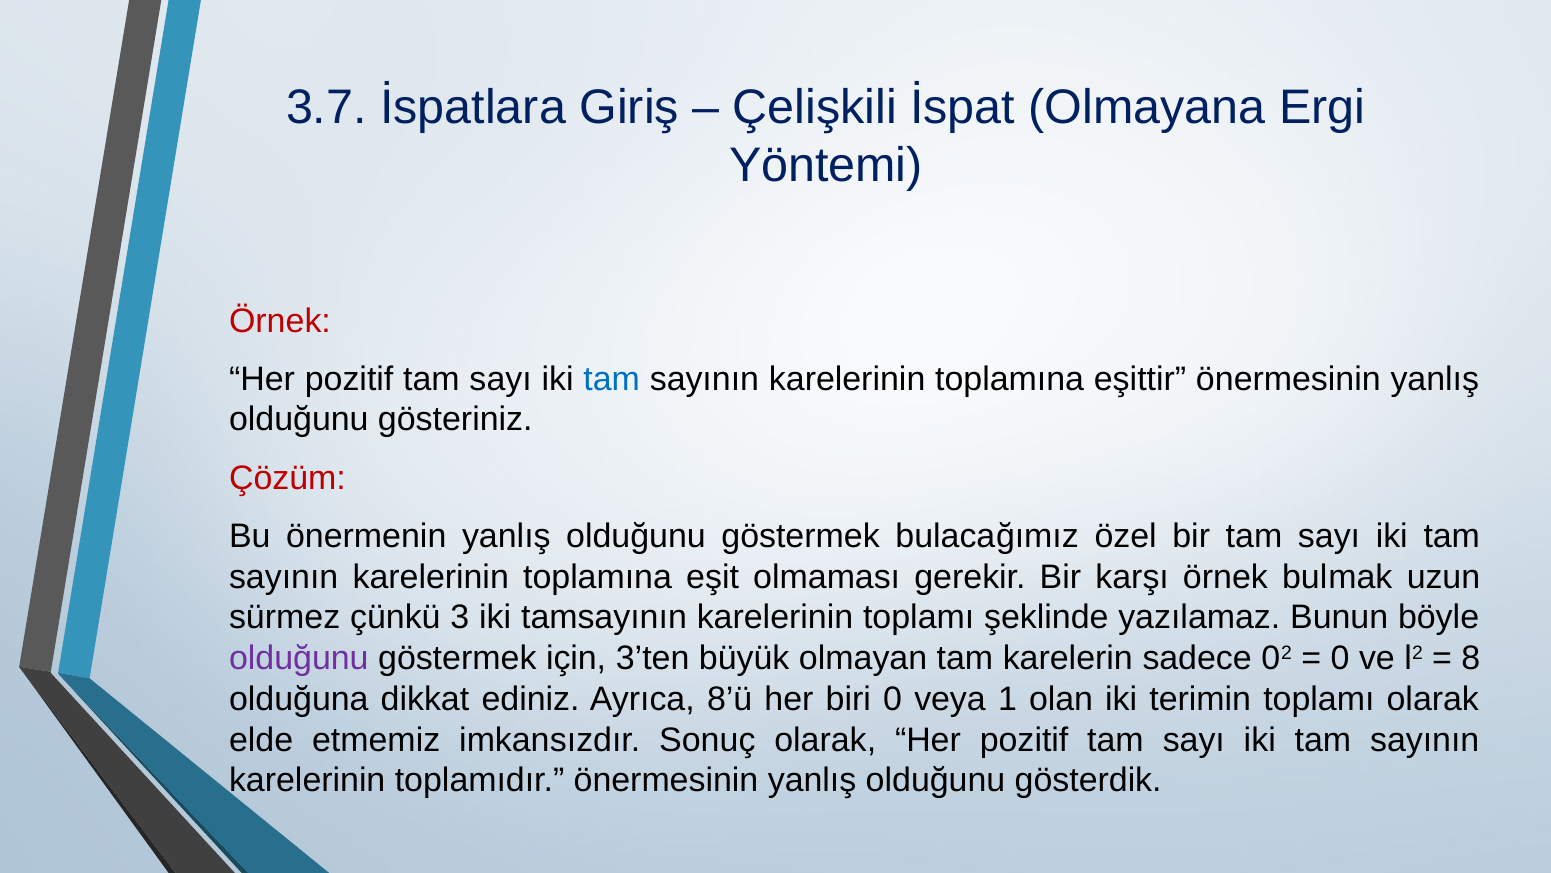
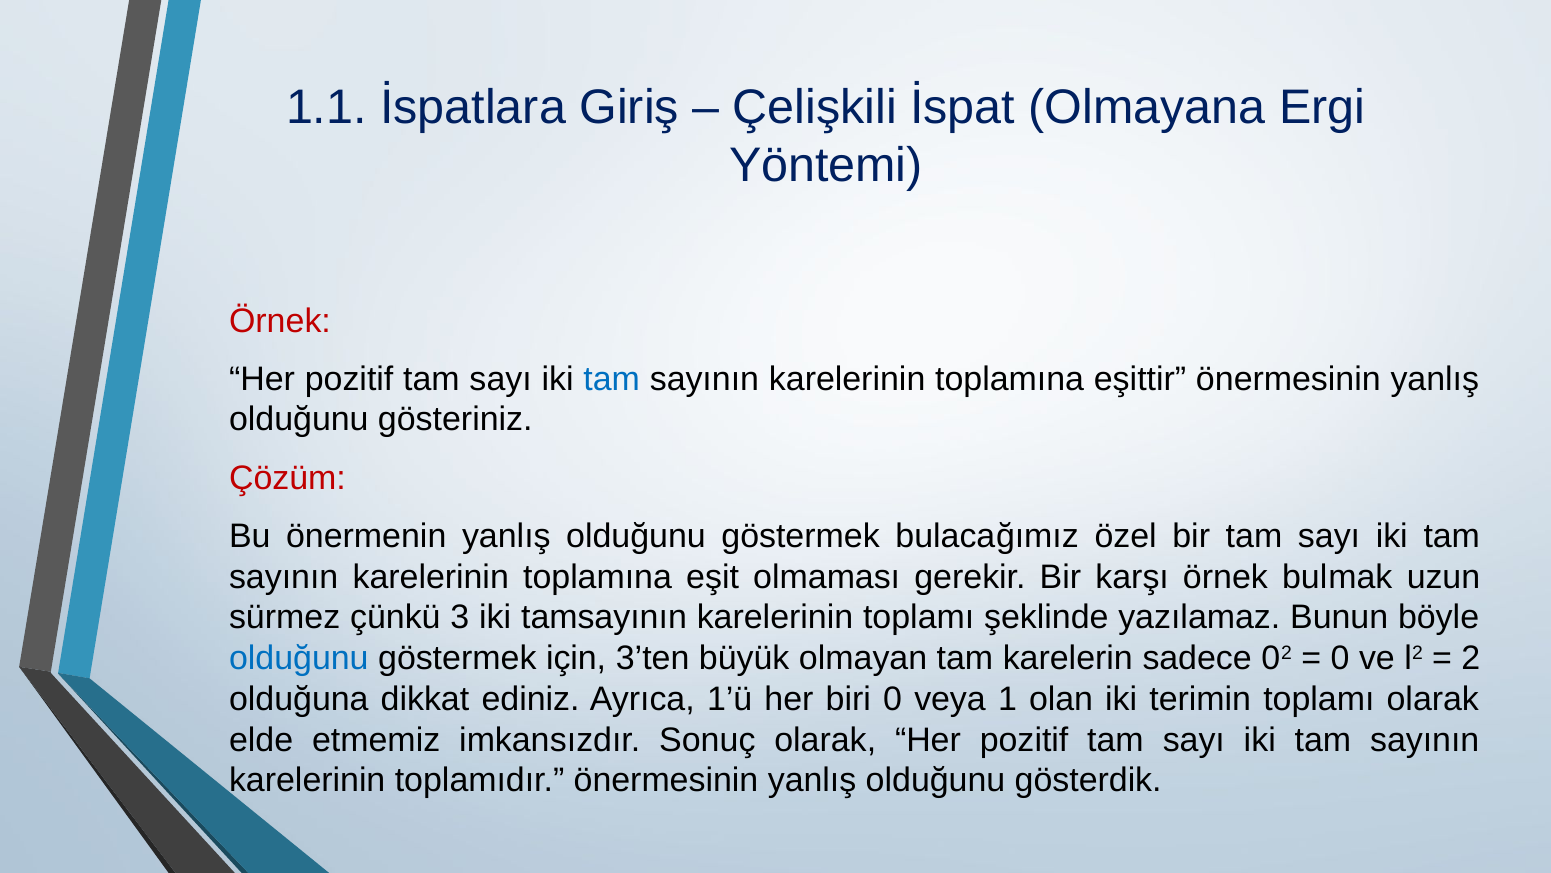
3.7: 3.7 -> 1.1 (326, 107)
olduğunu colour: purple -> blue (299, 658)
8: 8 -> 2 (1471, 658)
8’ü: 8’ü -> 1’ü (730, 699)
